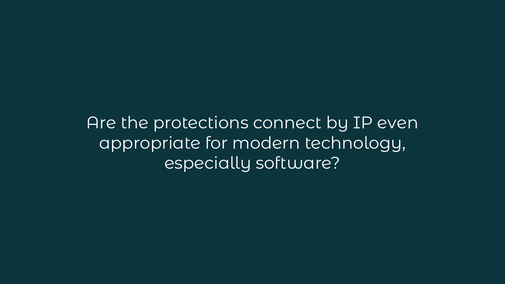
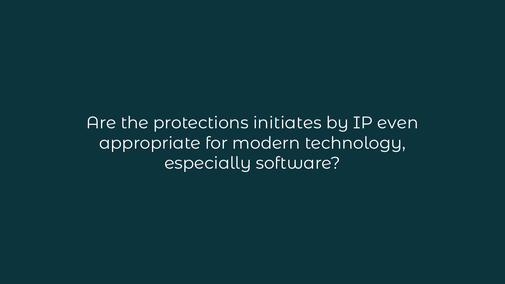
connect: connect -> initiates (287, 123)
